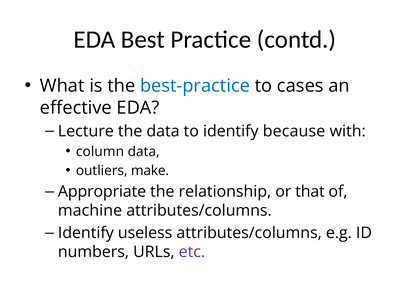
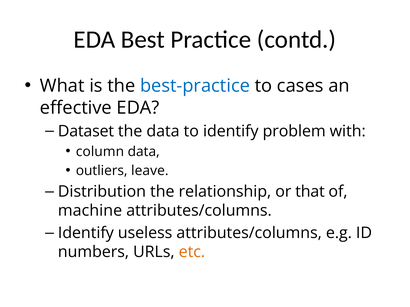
Lecture: Lecture -> Dataset (86, 131)
because: because -> problem (294, 131)
make: make -> leave (150, 171)
Appropriate: Appropriate -> Distribution (102, 192)
etc colour: purple -> orange (192, 252)
